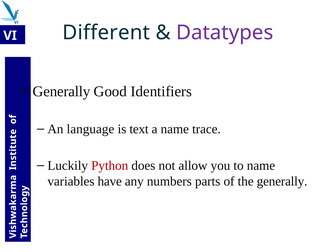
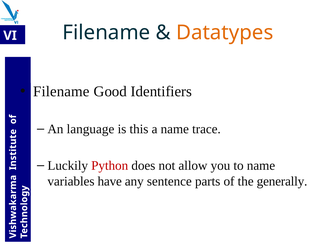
Different: Different -> Filename (106, 33)
Datatypes colour: purple -> orange (225, 33)
Generally: Generally -> Filename (61, 91)
text: text -> this (139, 129)
numbers: numbers -> sentence (169, 181)
